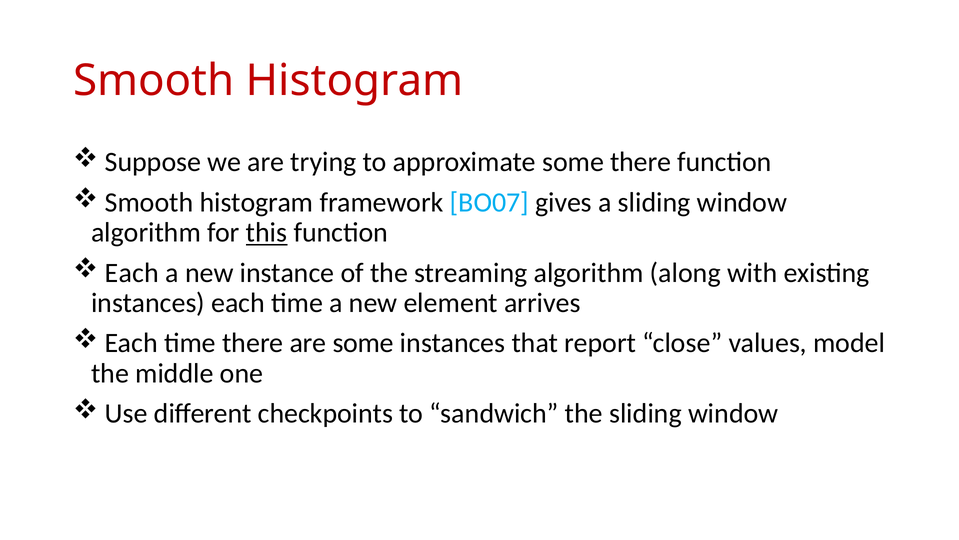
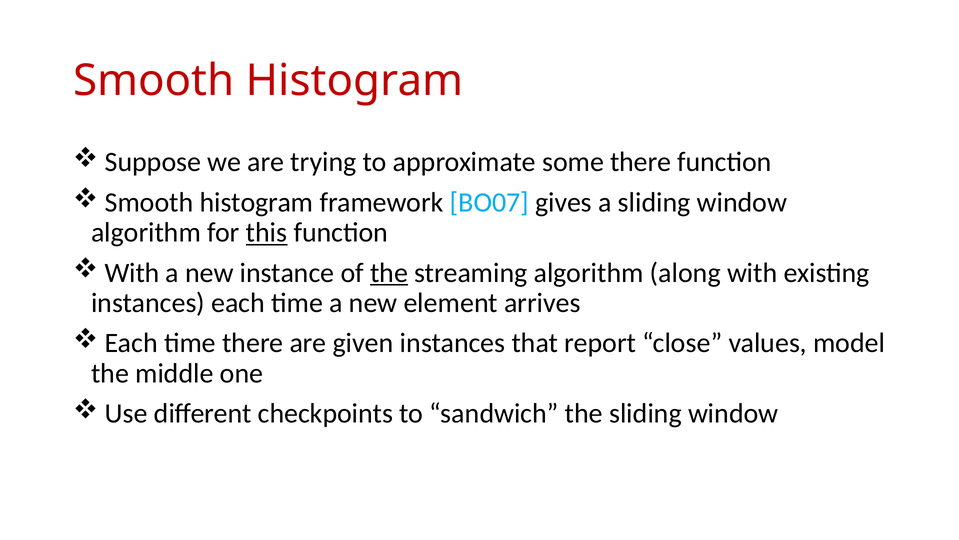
Each: Each -> With (132, 273)
the underline: none -> present (389, 273)
are some: some -> given (363, 343)
